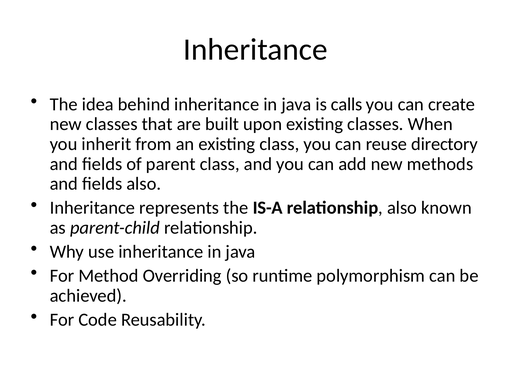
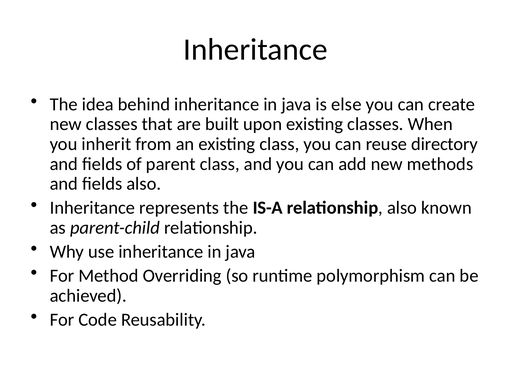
calls: calls -> else (346, 104)
